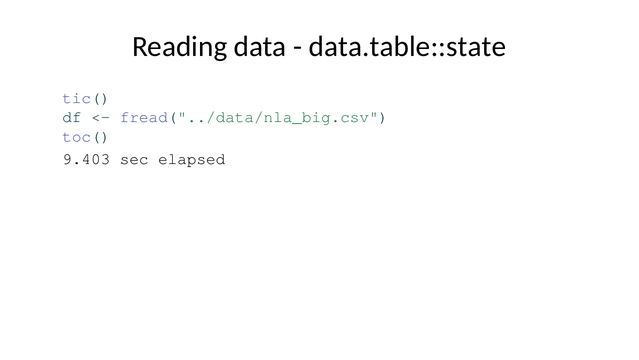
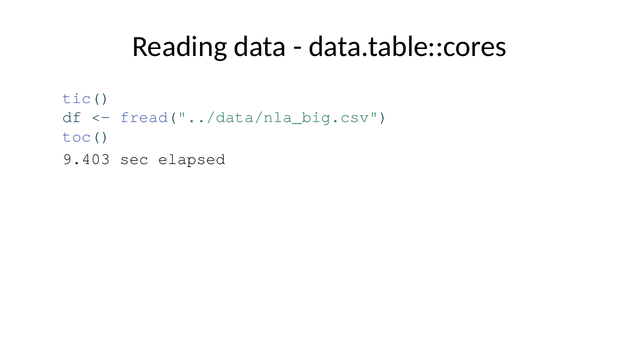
data.table::state: data.table::state -> data.table::cores (408, 46)
